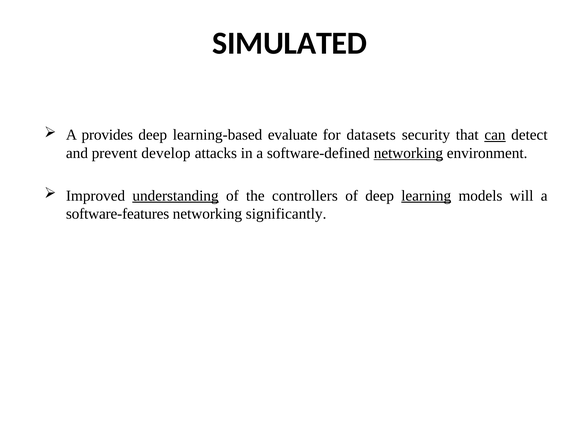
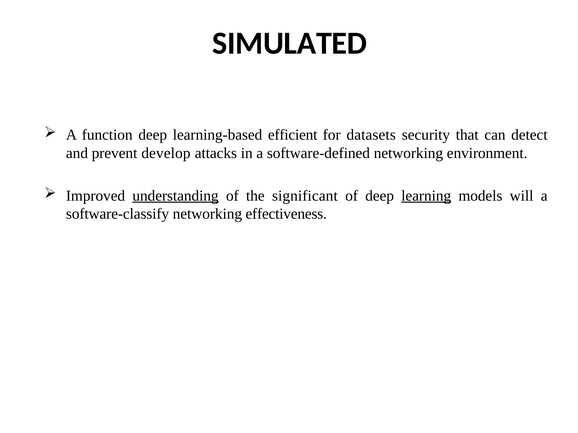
provides: provides -> function (107, 135)
evaluate: evaluate -> efficient (293, 135)
can underline: present -> none (495, 135)
networking underline: present -> none (408, 153)
controllers: controllers -> significant (305, 196)
software-features: software-features -> software-classify (118, 214)
significantly: significantly -> effectiveness (286, 214)
